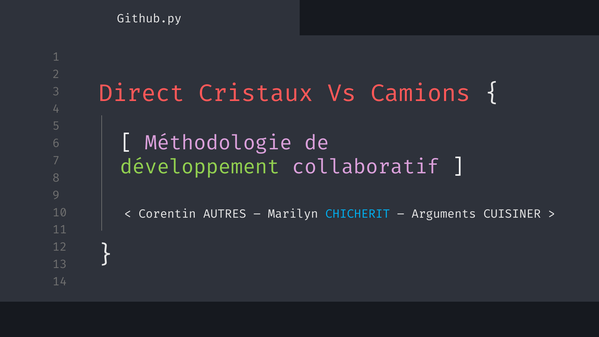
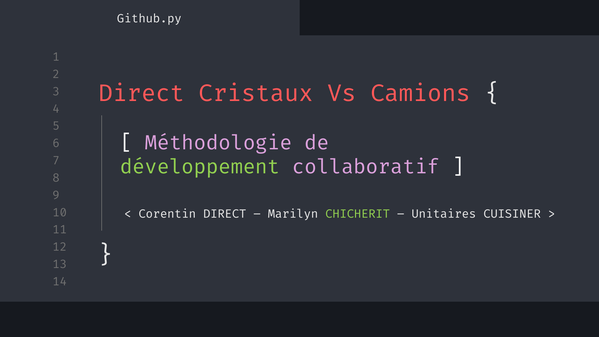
Corentin AUTRES: AUTRES -> DIRECT (225, 214)
CHICHERIT colour: light blue -> light green (358, 214)
Arguments: Arguments -> Unitaires (444, 214)
